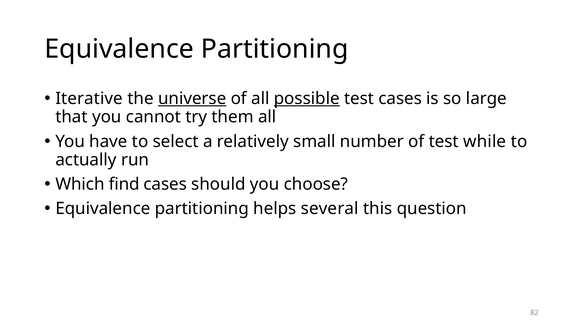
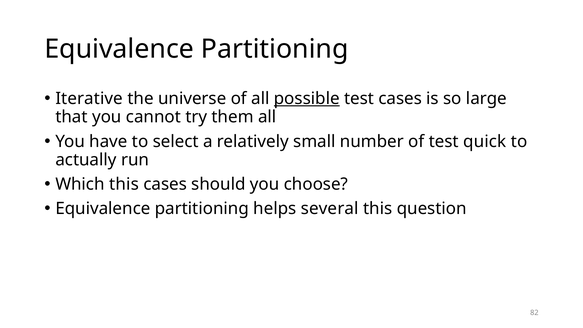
universe underline: present -> none (192, 99)
while: while -> quick (485, 141)
Which find: find -> this (124, 184)
